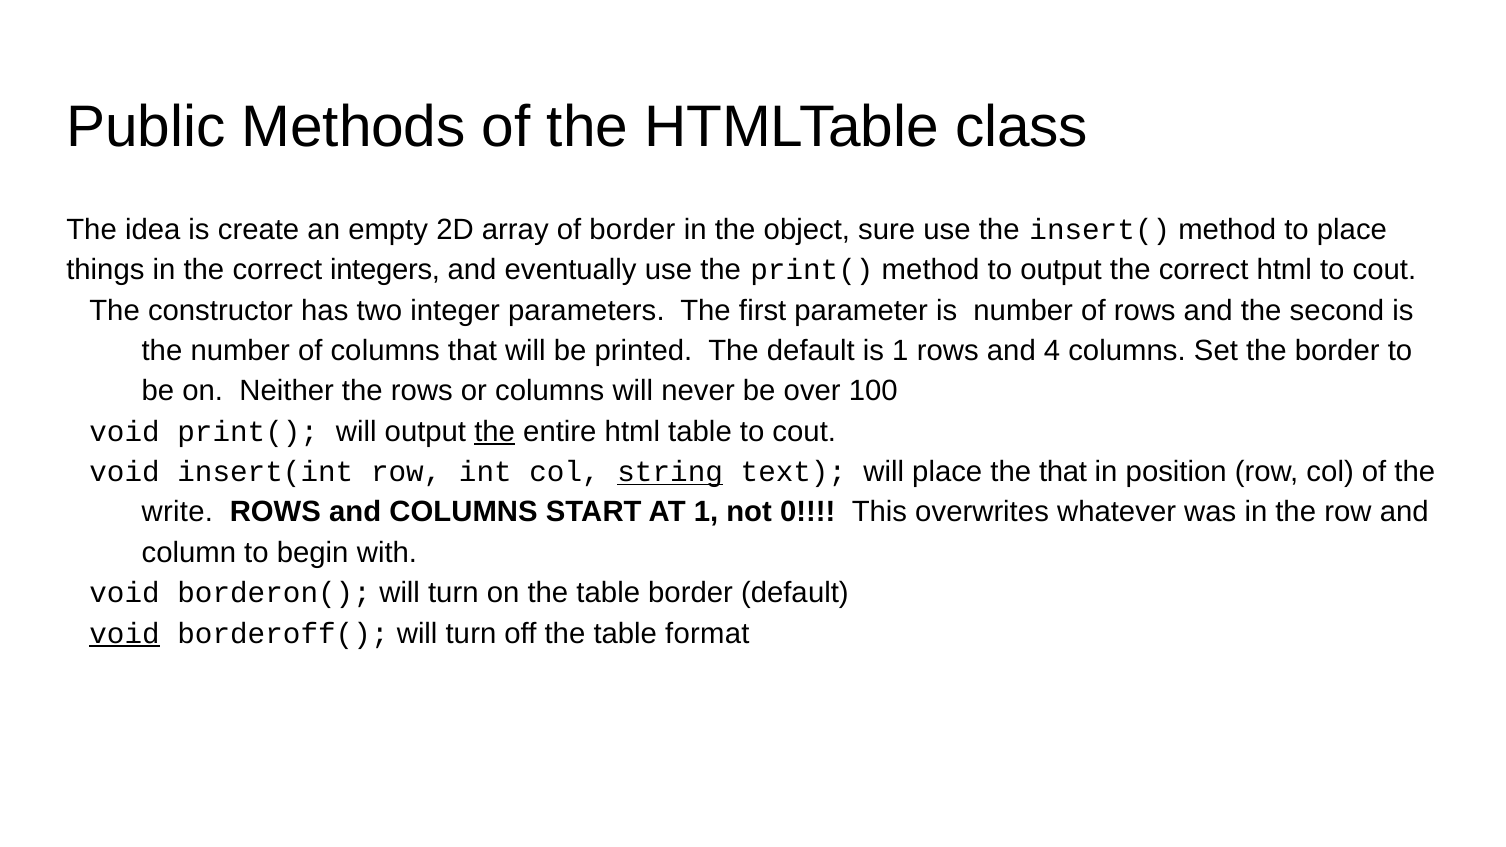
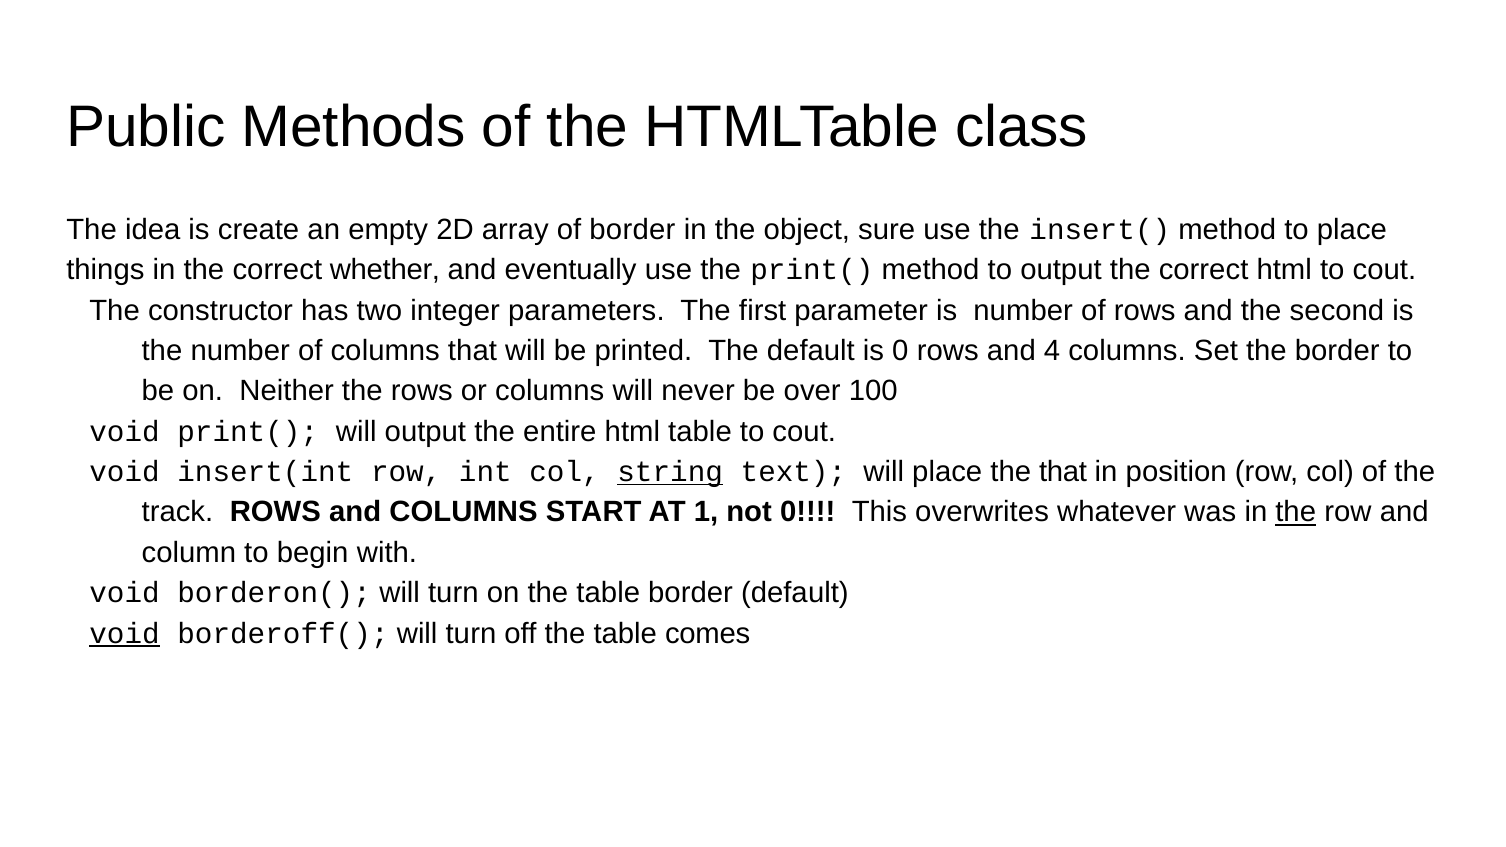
integers: integers -> whether (385, 270)
is 1: 1 -> 0 (900, 351)
the underline: present -> none (495, 432)
write: write -> track (177, 512)
the underline: none -> present (1296, 512)
format: format -> comes (708, 633)
